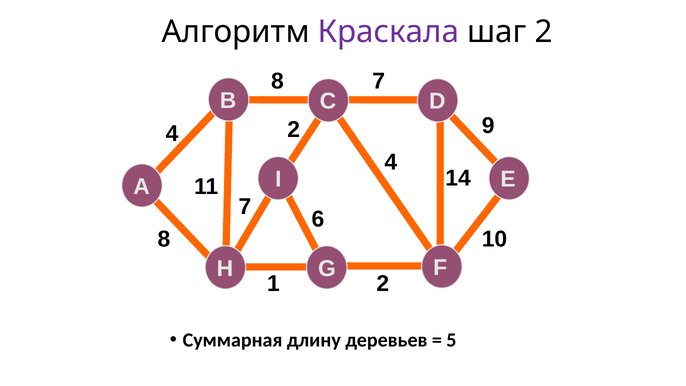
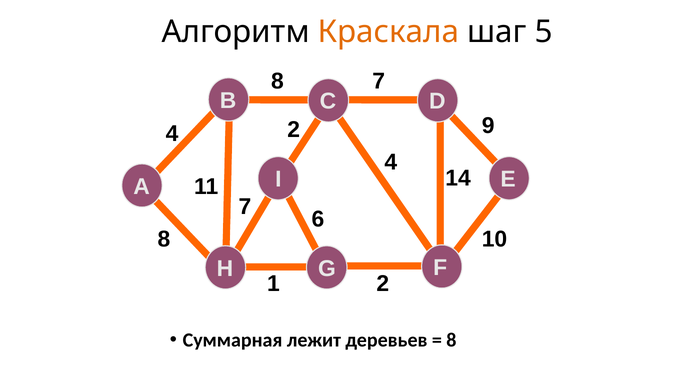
Краскала colour: purple -> orange (389, 32)
шаг 2: 2 -> 5 (544, 32)
длину: длину -> лежит (314, 340)
5: 5 -> 8 (451, 340)
